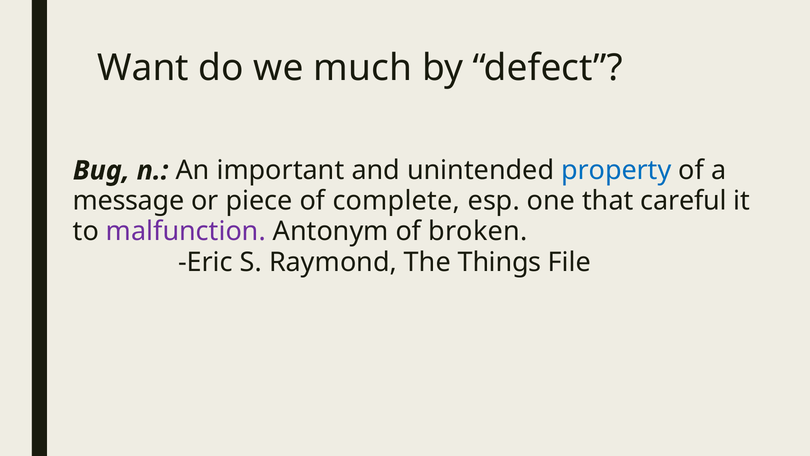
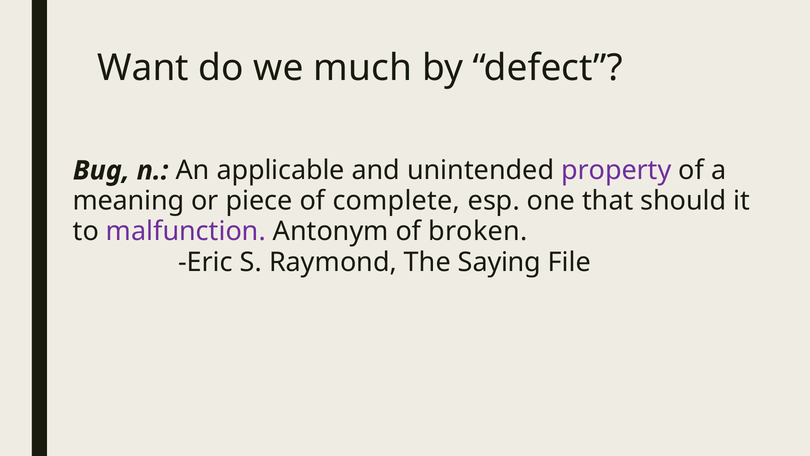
important: important -> applicable (281, 170)
property colour: blue -> purple (616, 170)
message: message -> meaning (128, 201)
careful: careful -> should (683, 201)
Things: Things -> Saying (499, 262)
